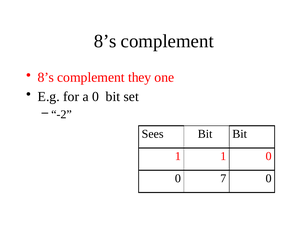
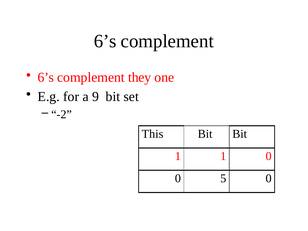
8’s: 8’s -> 6’s (105, 41)
8’s: 8’s -> 6’s (46, 77)
a 0: 0 -> 9 (95, 97)
Sees: Sees -> This (153, 134)
7: 7 -> 5 (223, 179)
